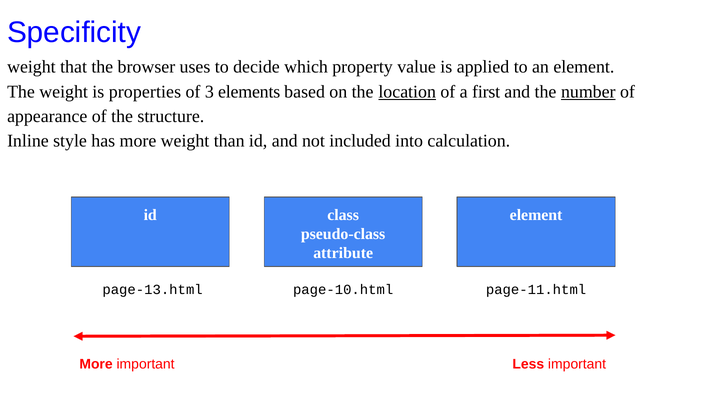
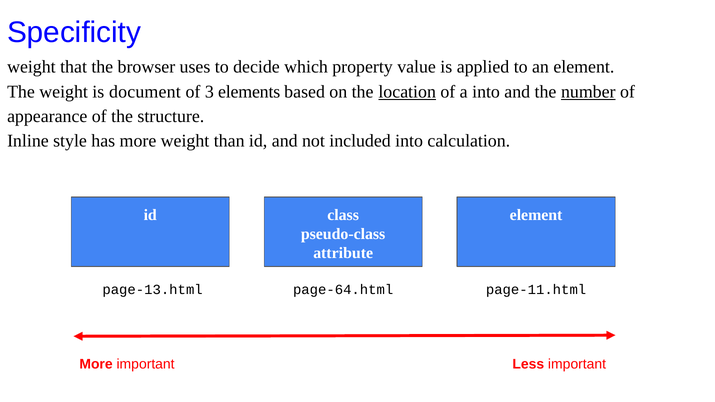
properties: properties -> document (145, 92)
a first: first -> into (486, 92)
page-10.html: page-10.html -> page-64.html (343, 290)
